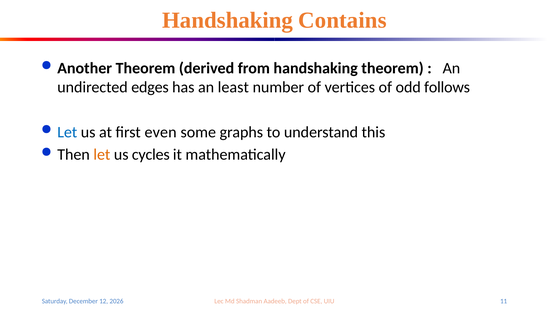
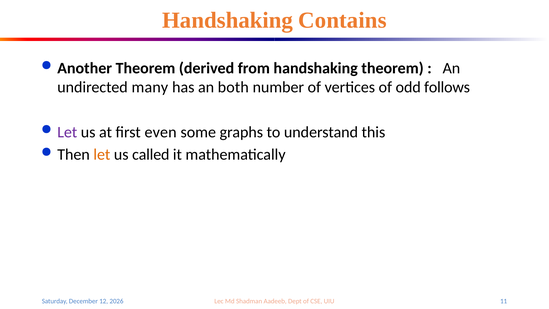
edges: edges -> many (150, 87)
least: least -> both (233, 87)
Let colour: blue -> purple (67, 132)
cycles: cycles -> called (151, 155)
